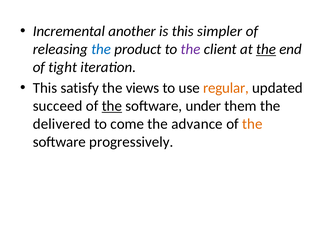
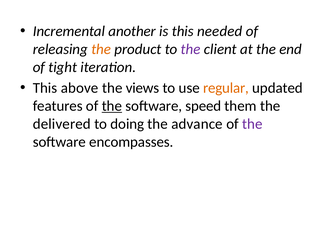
simpler: simpler -> needed (220, 31)
the colour: blue -> orange (101, 49)
the underline: present -> none (266, 49)
satisfy: satisfy -> above (80, 88)
succeed: succeed -> features (58, 106)
under: under -> speed (203, 106)
come: come -> doing (127, 124)
the colour: orange -> purple (252, 124)
progressively: progressively -> encompasses (131, 142)
